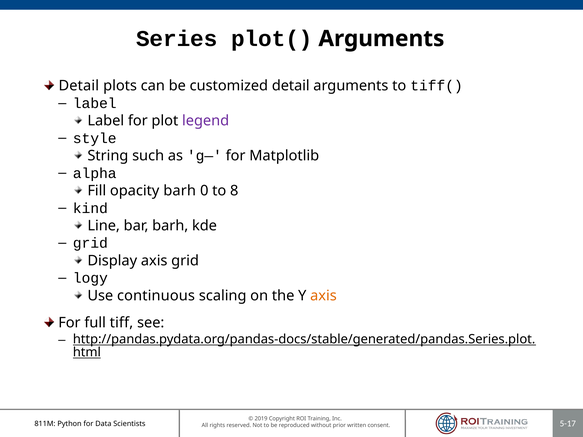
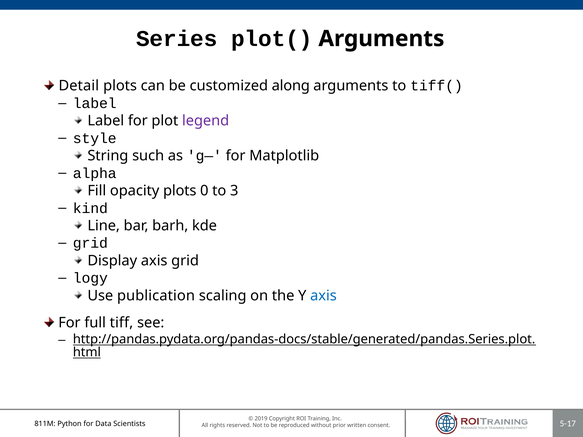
customized detail: detail -> along (291, 86)
opacity barh: barh -> plots (180, 191)
8: 8 -> 3 (234, 191)
continuous: continuous -> publication (156, 296)
axis colour: orange -> blue (323, 296)
